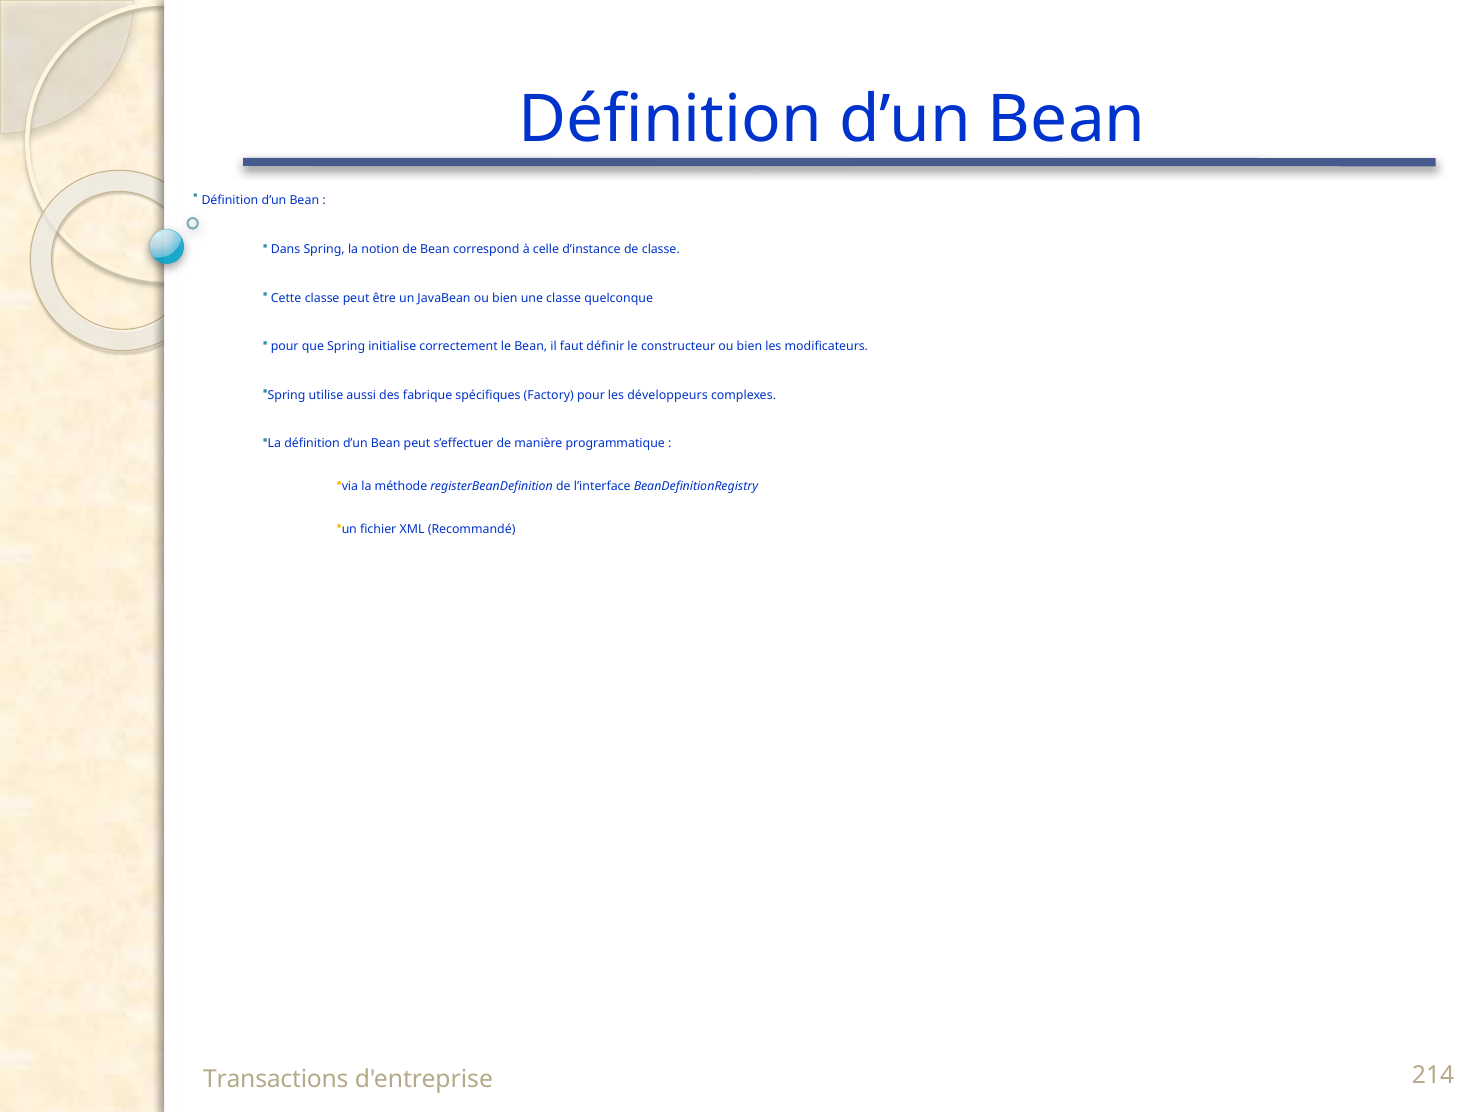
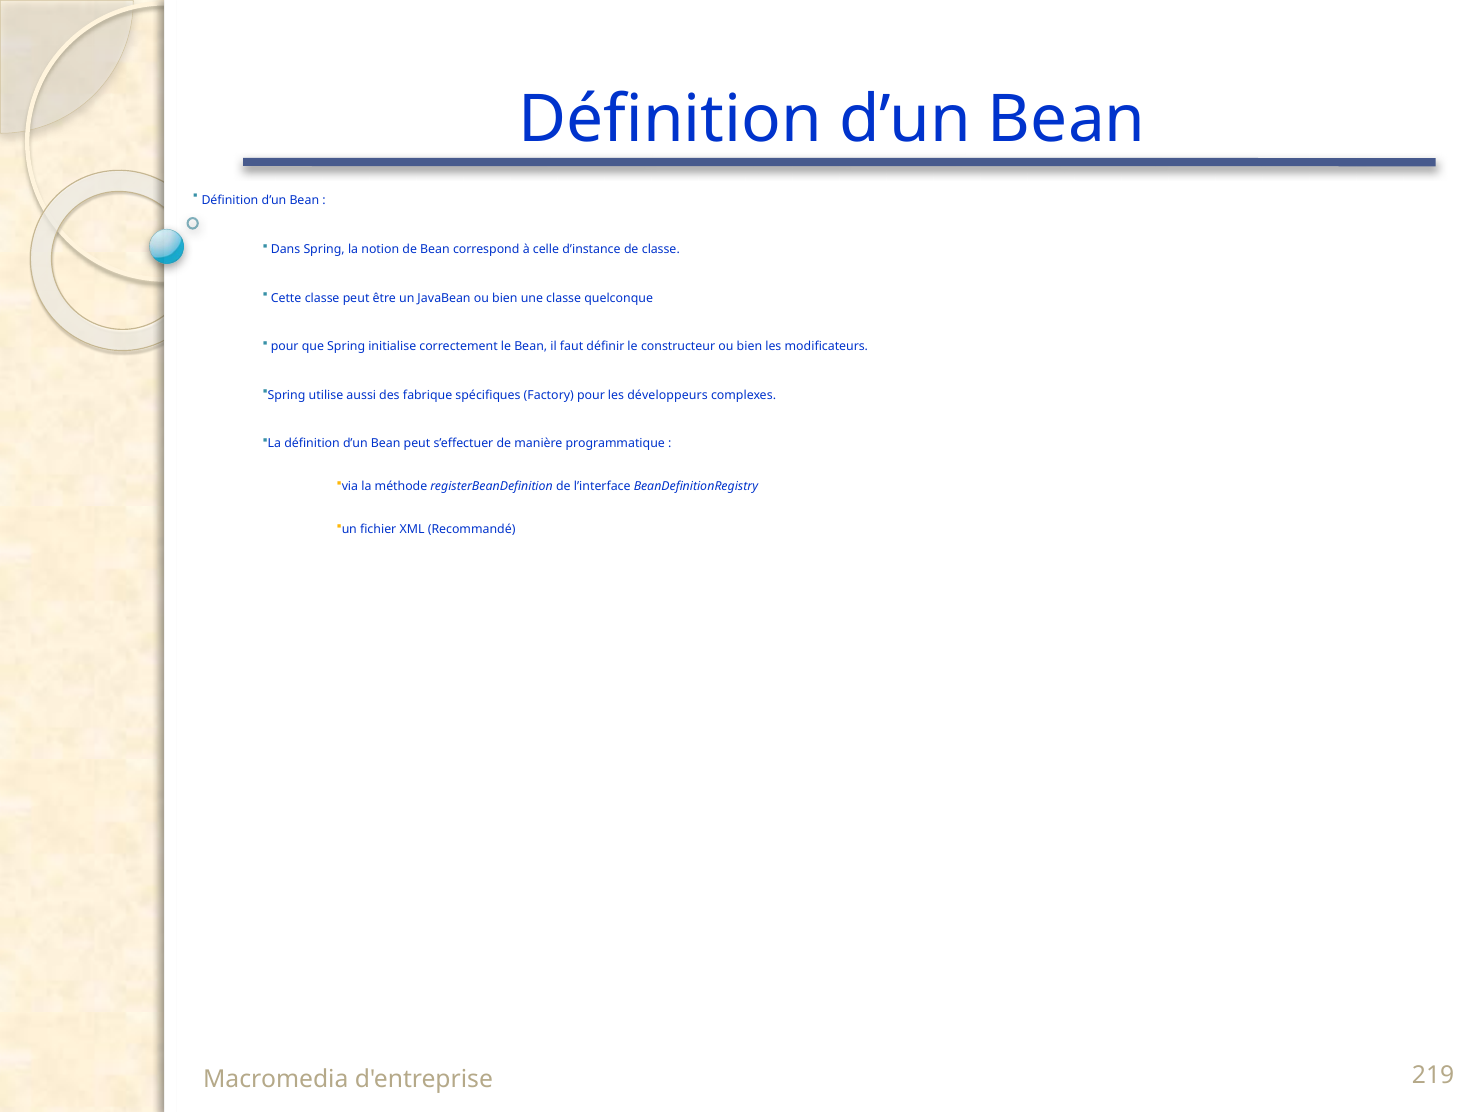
Transactions: Transactions -> Macromedia (276, 1079)
214: 214 -> 219 (1433, 1075)
